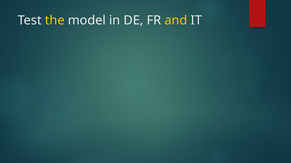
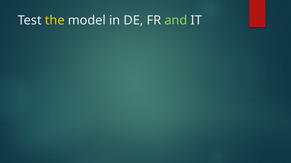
and colour: yellow -> light green (176, 20)
